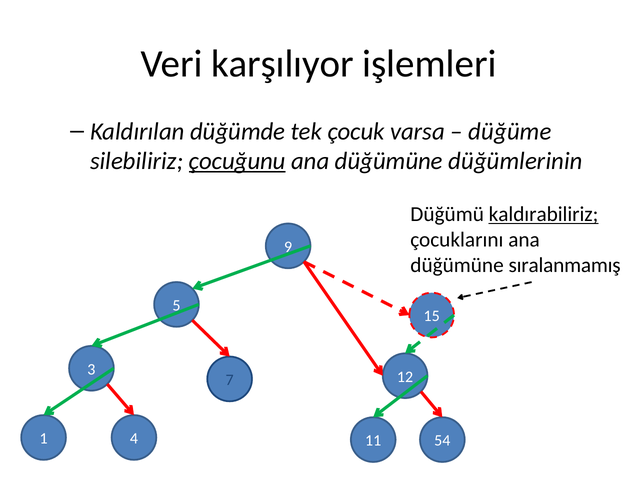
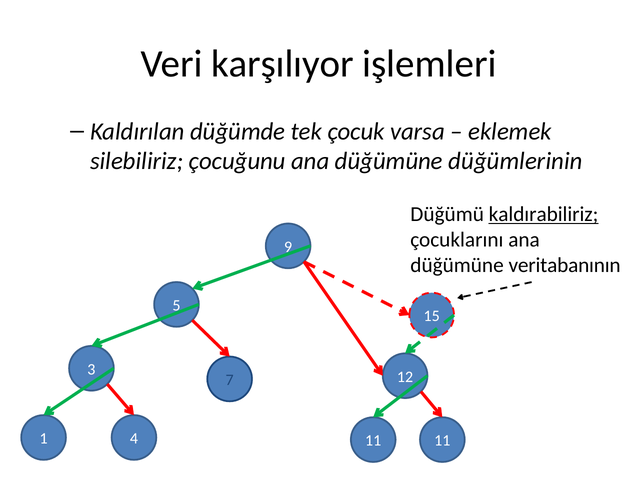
düğüme: düğüme -> eklemek (510, 131)
çocuğunu underline: present -> none (237, 161)
sıralanmamış: sıralanmamış -> veritabanının (565, 265)
1 54: 54 -> 11 (442, 440)
